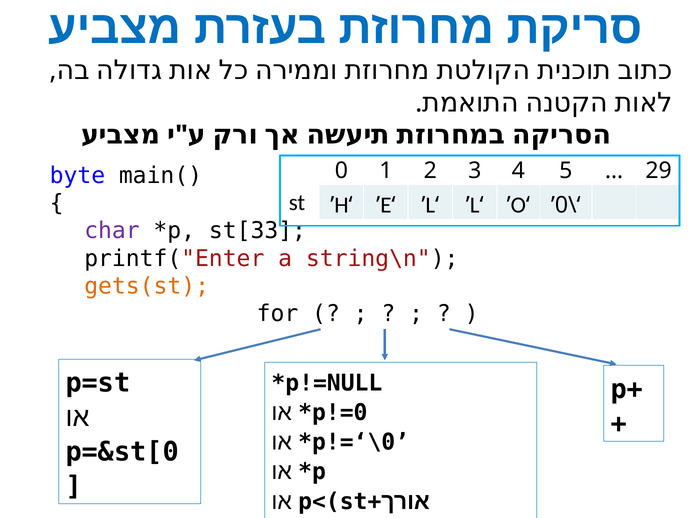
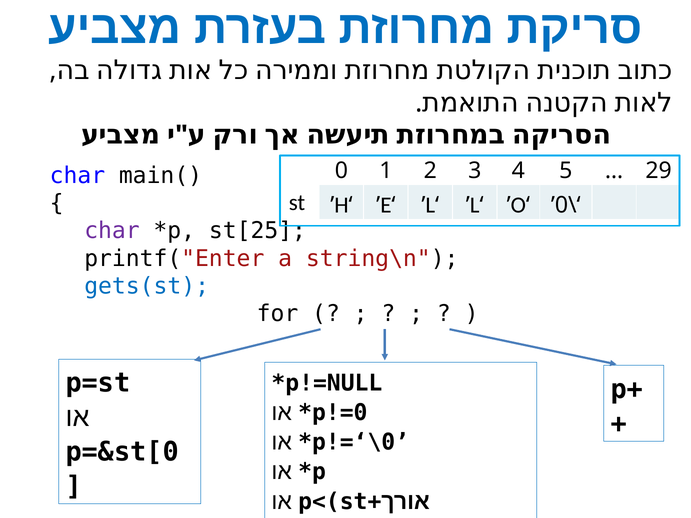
byte: byte -> char (77, 176)
st[33: st[33 -> st[25 (257, 231)
gets(st colour: orange -> blue (147, 286)
